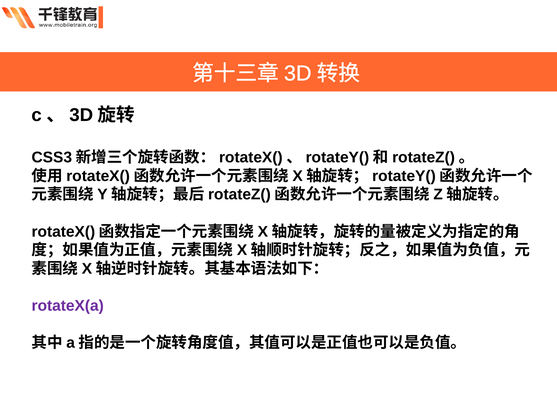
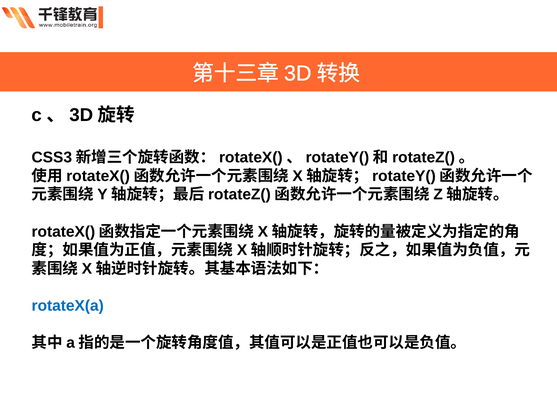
rotateX(a colour: purple -> blue (68, 306)
